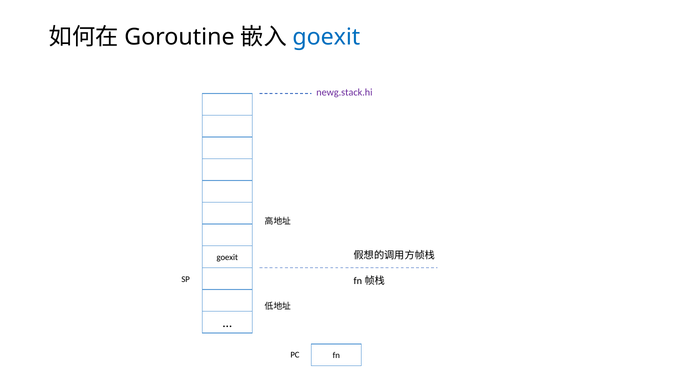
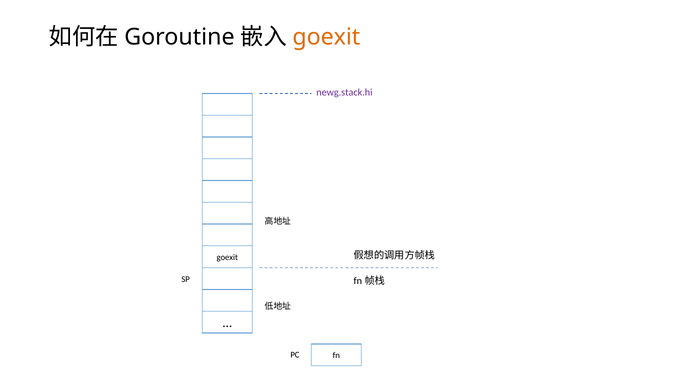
goexit colour: blue -> orange (326, 37)
